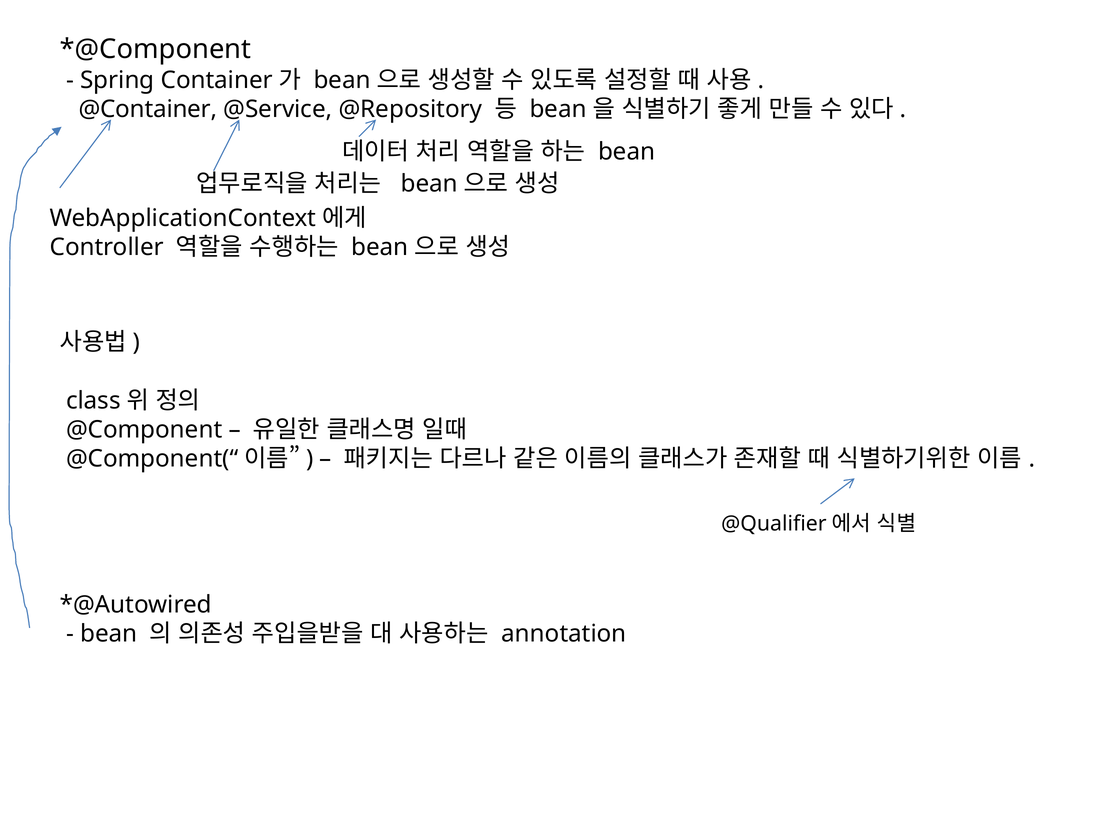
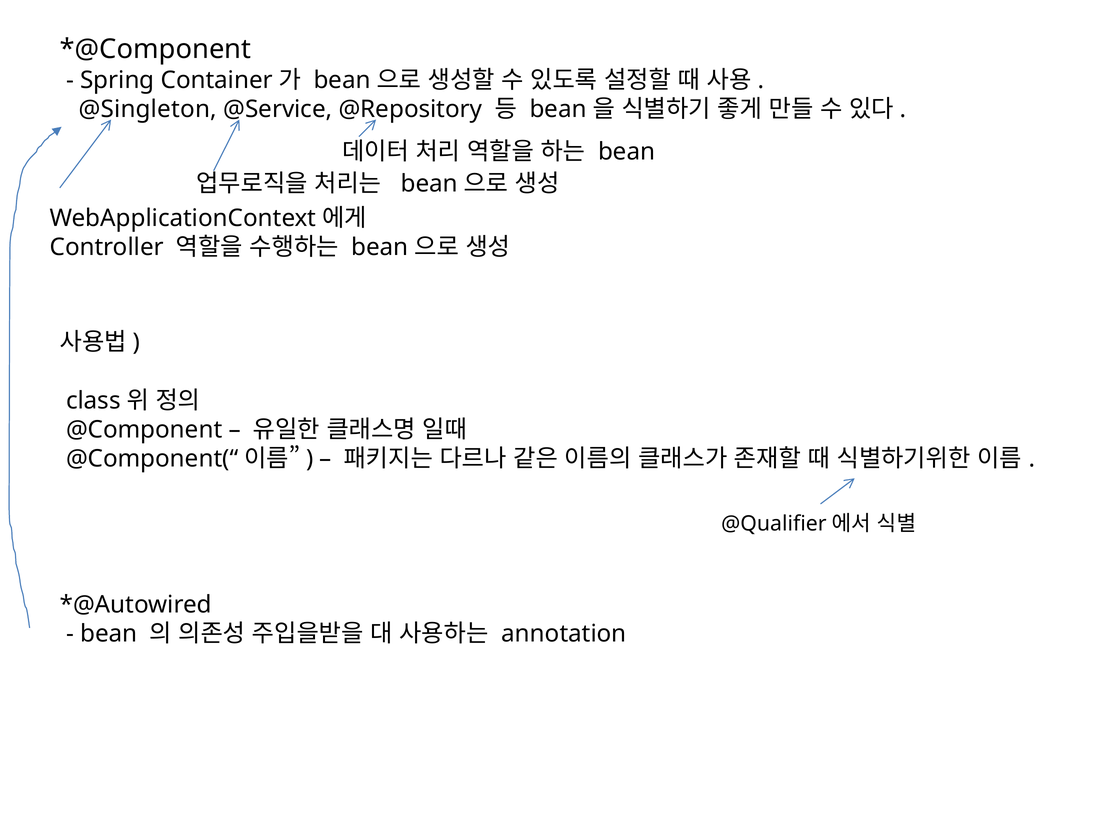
@Container: @Container -> @Singleton (148, 109)
